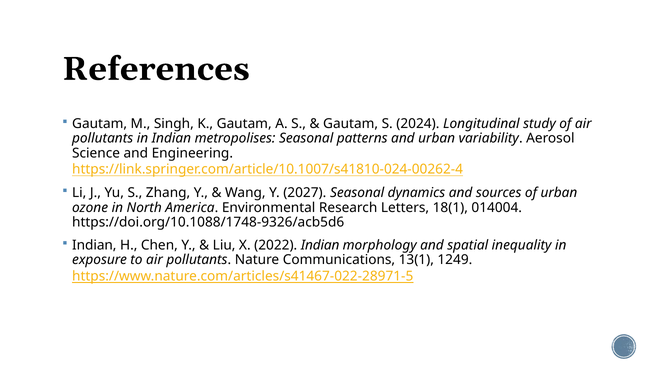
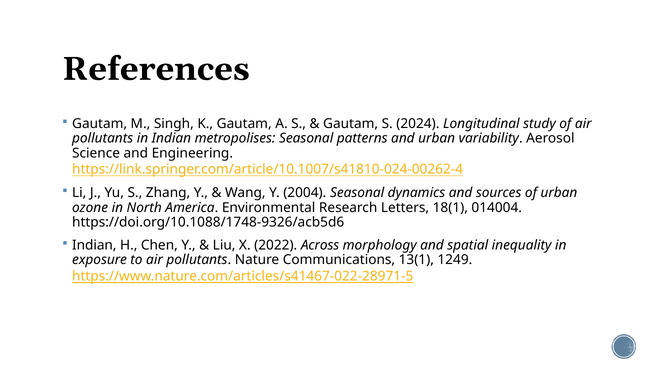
2027: 2027 -> 2004 (305, 193)
2022 Indian: Indian -> Across (320, 245)
